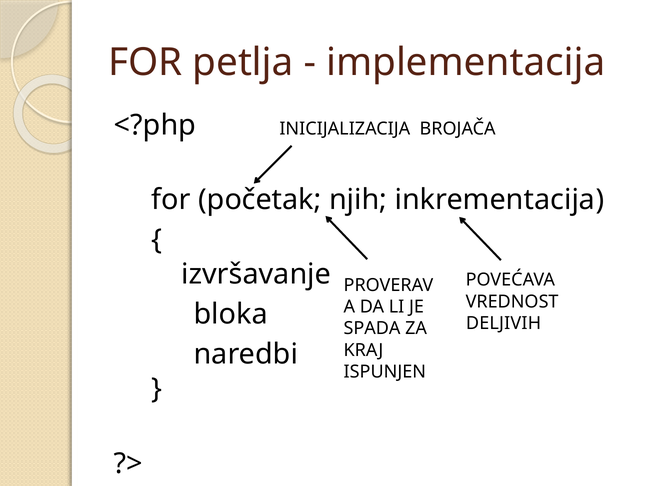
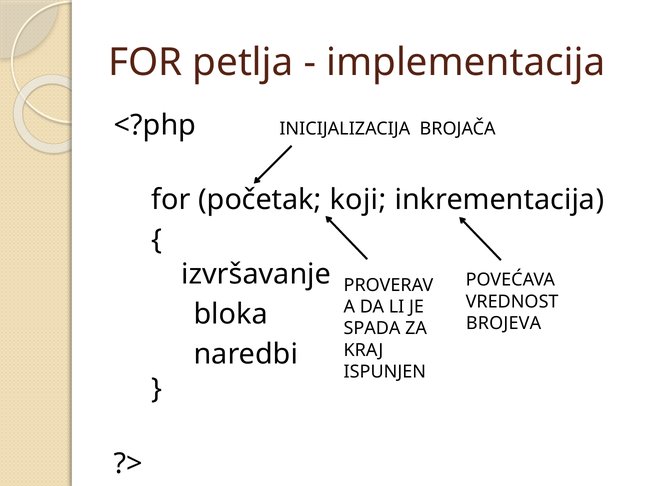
njih: njih -> koji (358, 200)
DELJIVIH: DELJIVIH -> BROJEVA (504, 323)
